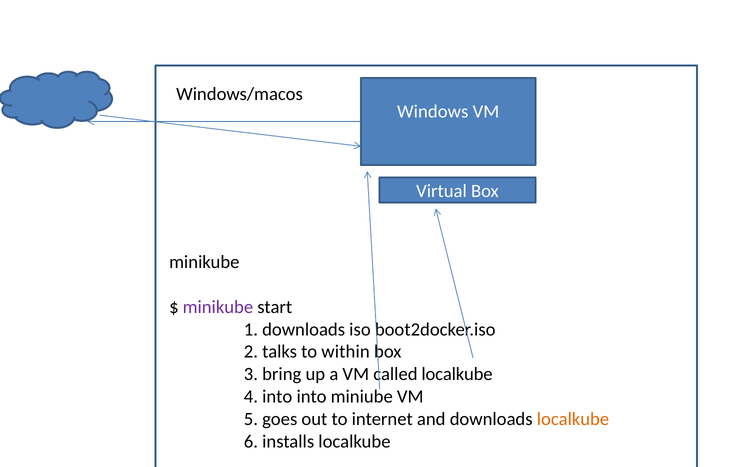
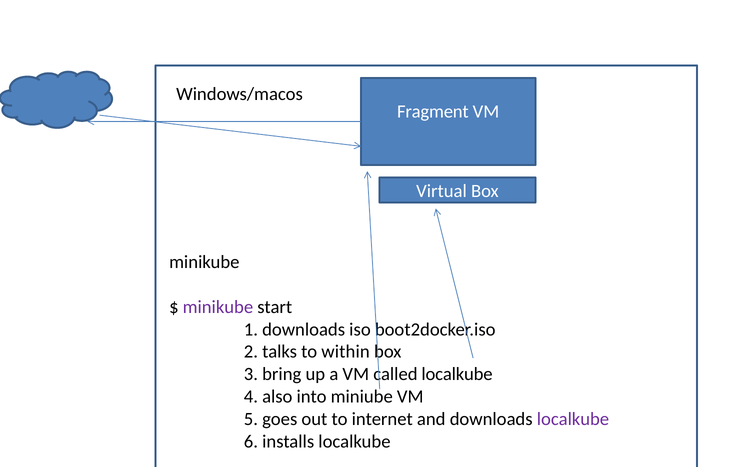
Windows: Windows -> Fragment (433, 111)
4 into: into -> also (277, 397)
localkube colour: orange -> purple (573, 419)
